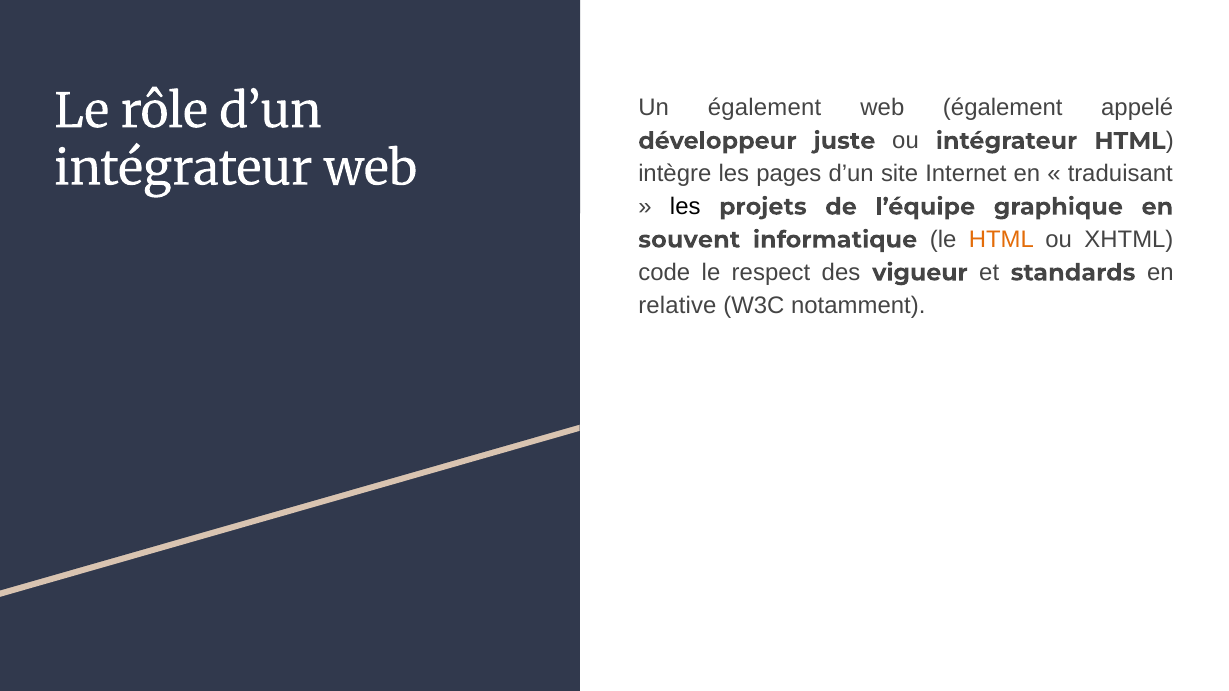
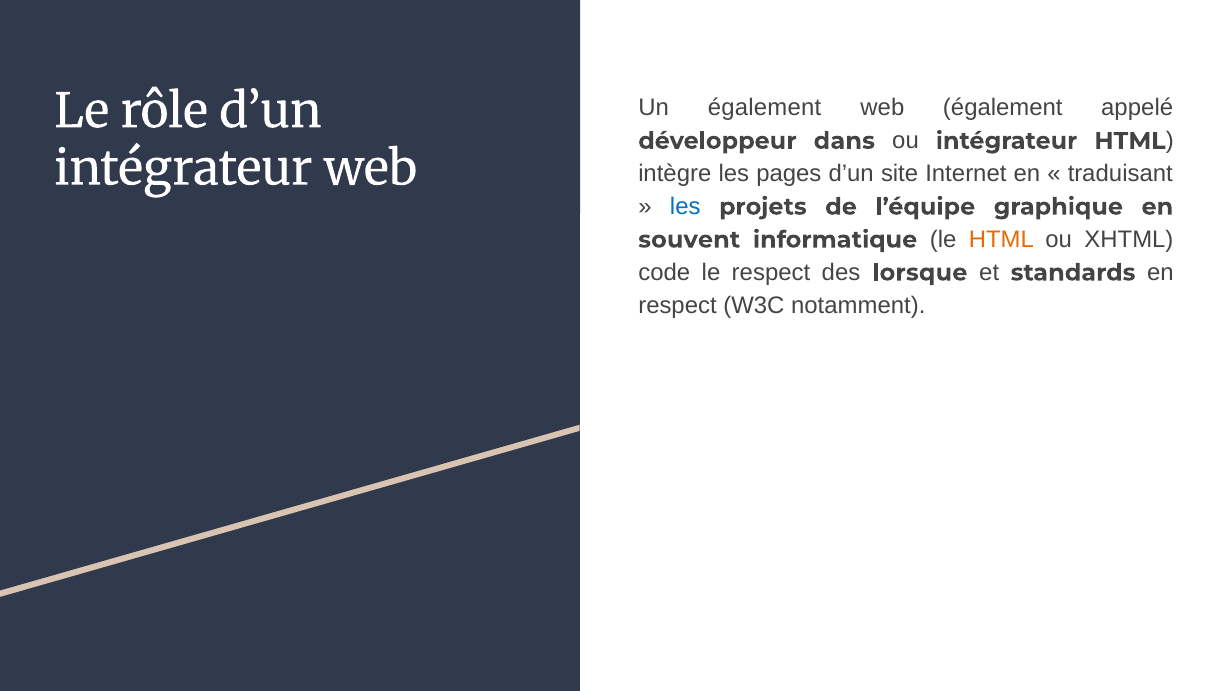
juste: juste -> dans (844, 141)
les colour: black -> blue (685, 207)
vigueur: vigueur -> lorsque (920, 273)
relative: relative -> respect (677, 306)
